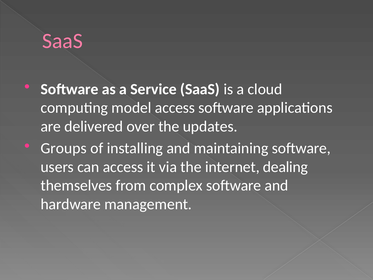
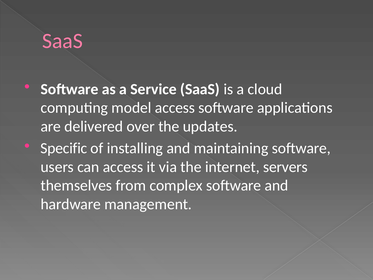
Groups: Groups -> Specific (64, 148)
dealing: dealing -> servers (285, 167)
